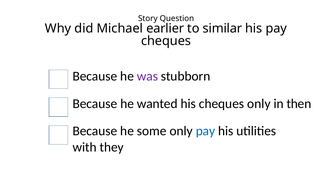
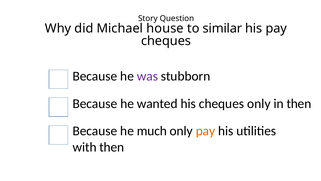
earlier: earlier -> house (165, 28)
some: some -> much (152, 131)
pay colour: blue -> orange (205, 131)
with they: they -> then (112, 147)
